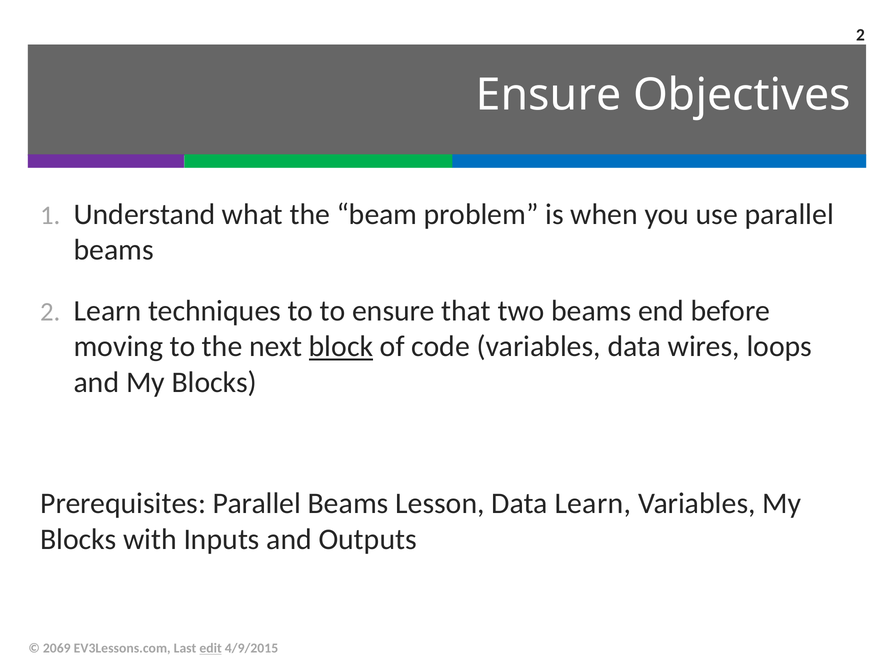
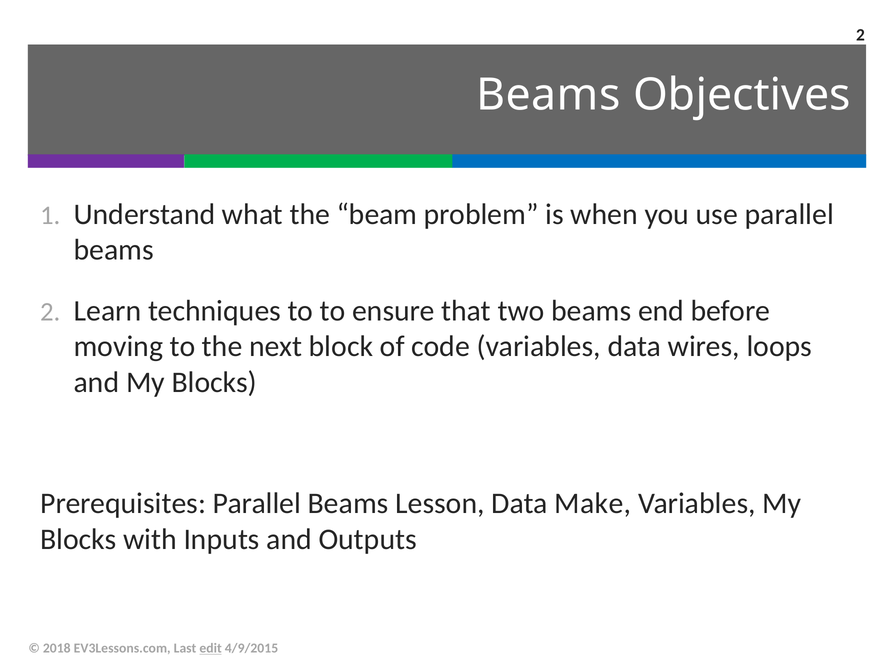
Ensure: Ensure -> Beams (548, 95)
block underline: present -> none (341, 346)
Data Learn: Learn -> Make (593, 503)
2069: 2069 -> 2018 (57, 648)
